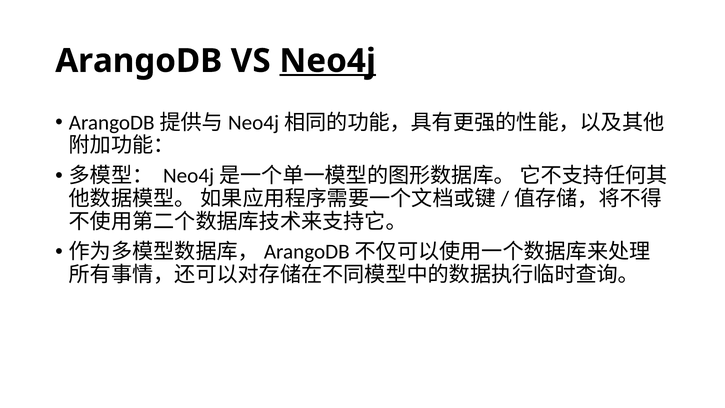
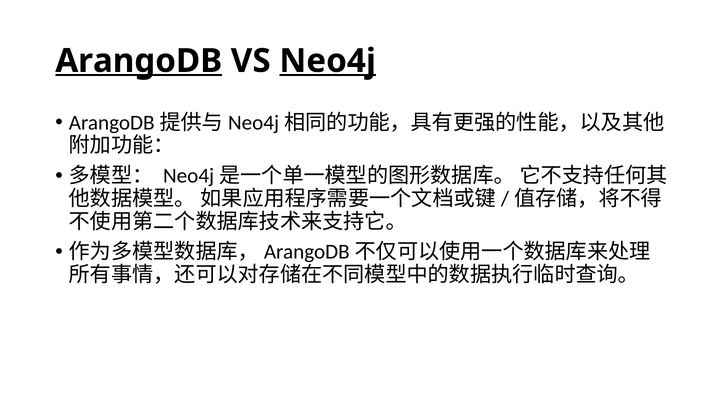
ArangoDB underline: none -> present (139, 61)
